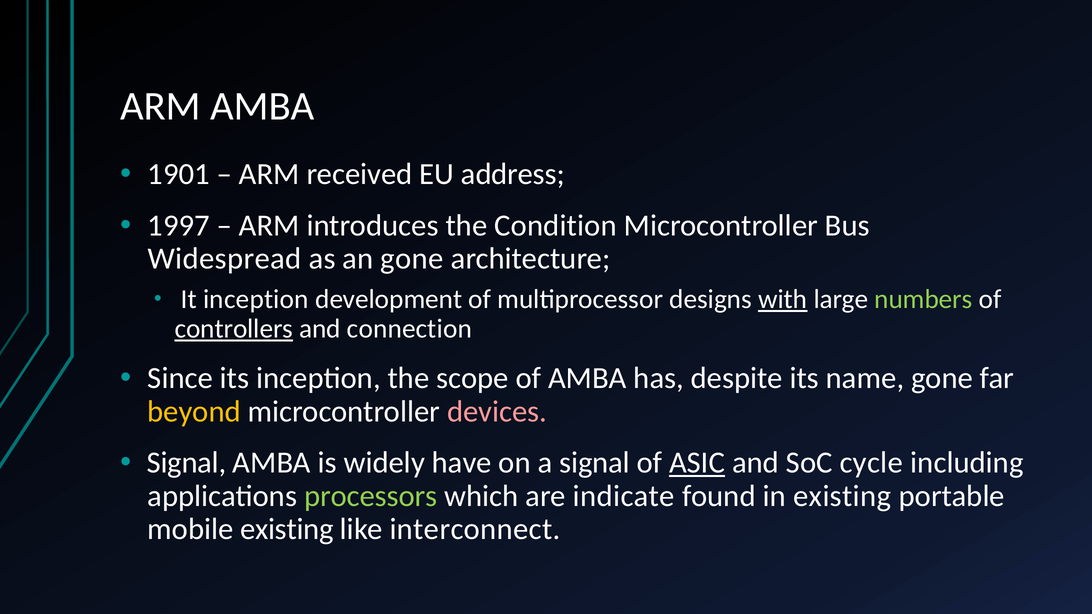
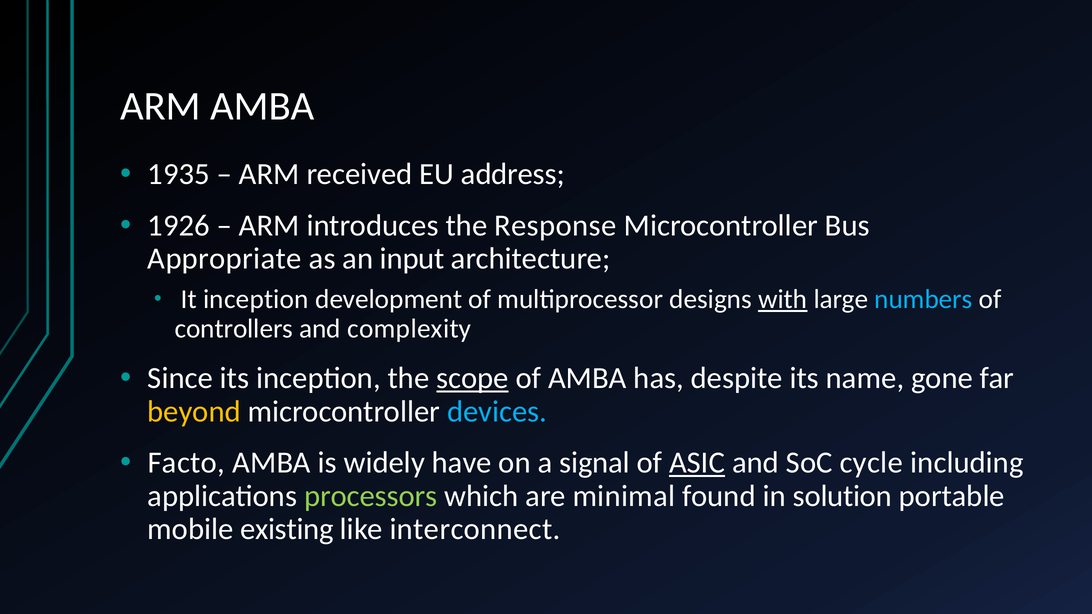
1901: 1901 -> 1935 (179, 174)
1997: 1997 -> 1926 (179, 226)
Condition: Condition -> Response (555, 226)
Widespread: Widespread -> Appropriate (225, 259)
an gone: gone -> input (412, 259)
numbers colour: light green -> light blue (923, 299)
controllers underline: present -> none (234, 329)
connection: connection -> complexity (409, 329)
scope underline: none -> present (472, 378)
devices colour: pink -> light blue (497, 412)
Signal: Signal -> Facto (186, 463)
indicate: indicate -> minimal (624, 496)
in existing: existing -> solution (842, 496)
